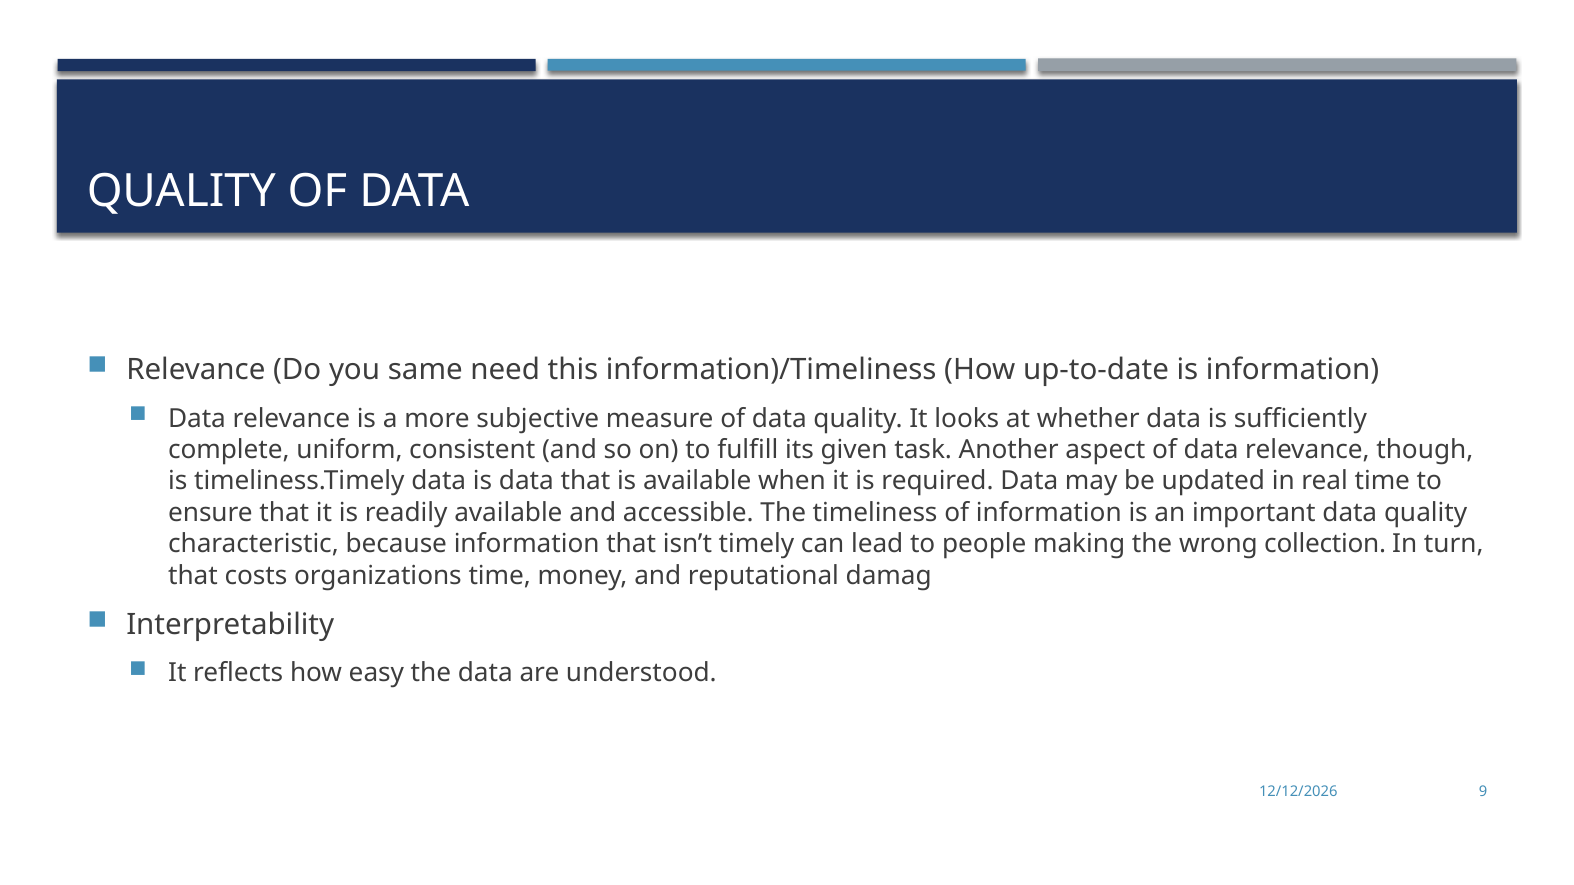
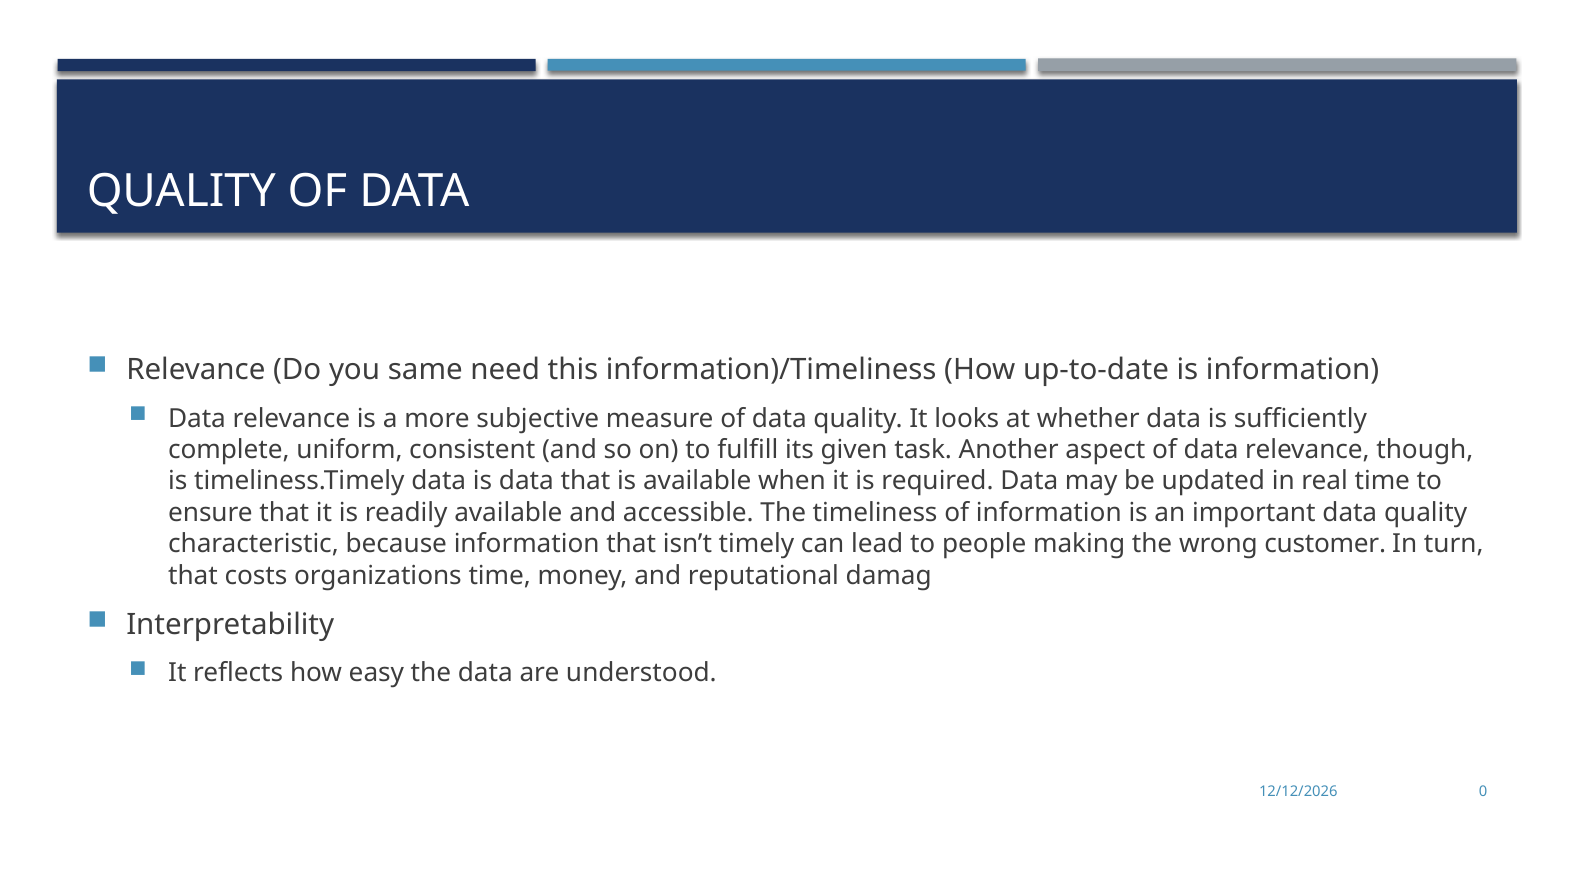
collection: collection -> customer (1325, 544)
9: 9 -> 0 (1483, 792)
